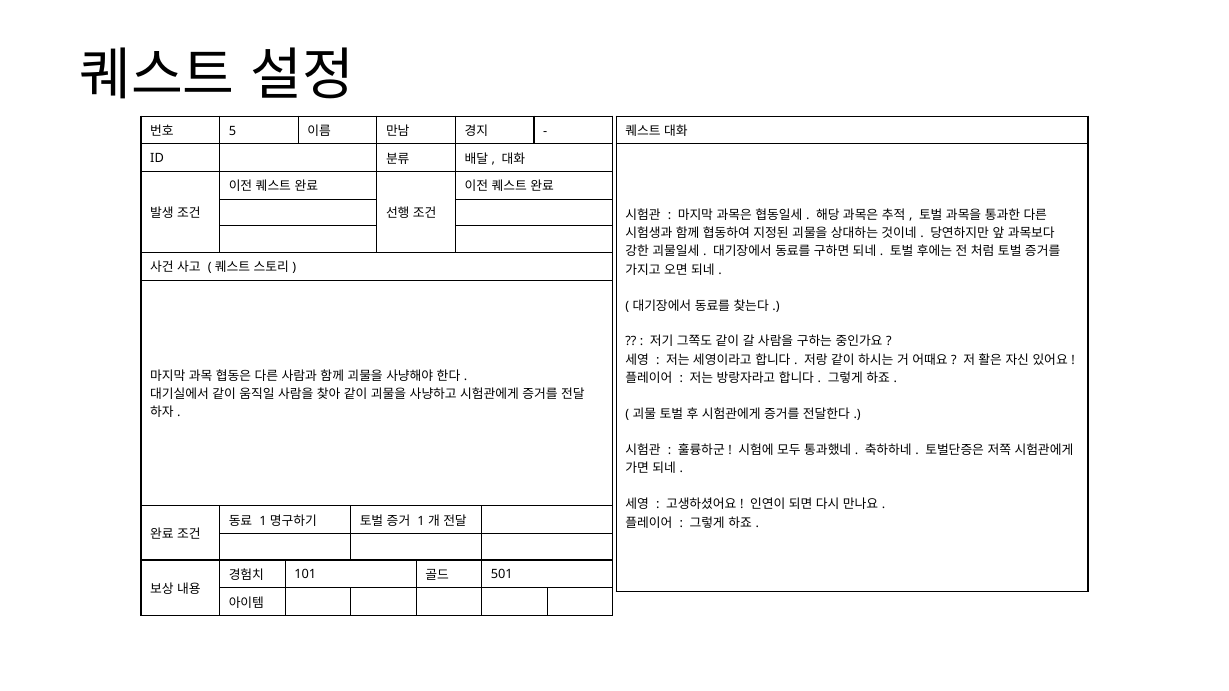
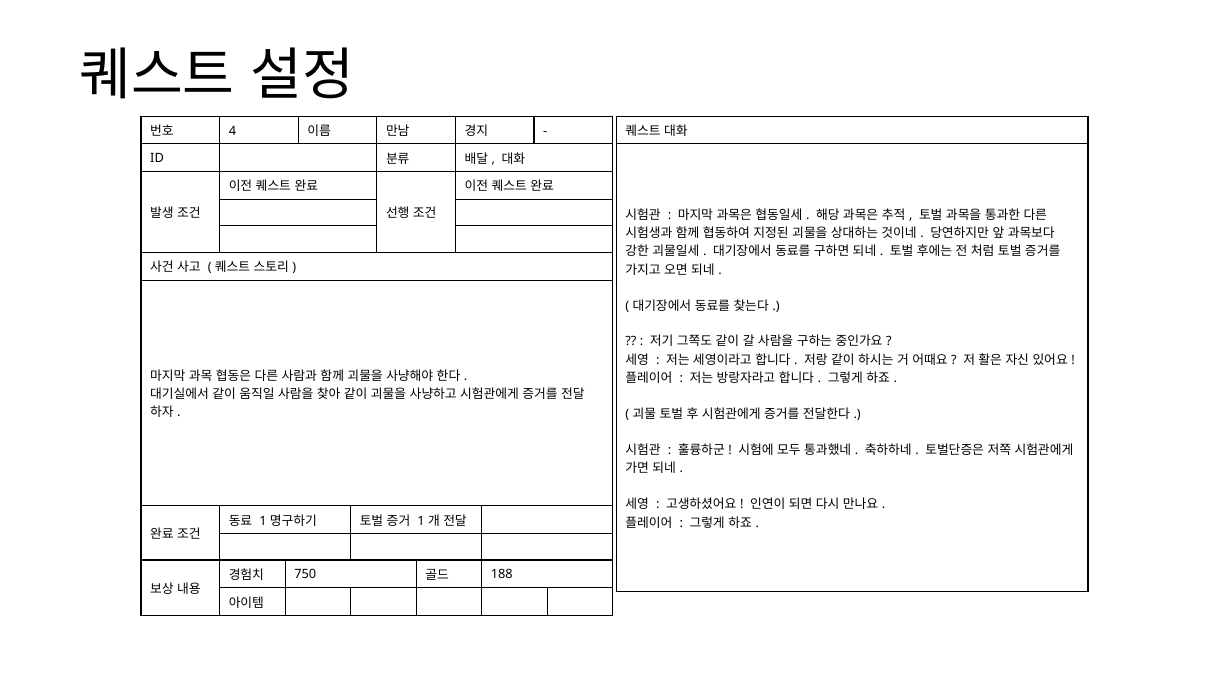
5: 5 -> 4 (232, 131)
101: 101 -> 750 (305, 575)
501: 501 -> 188 (502, 575)
